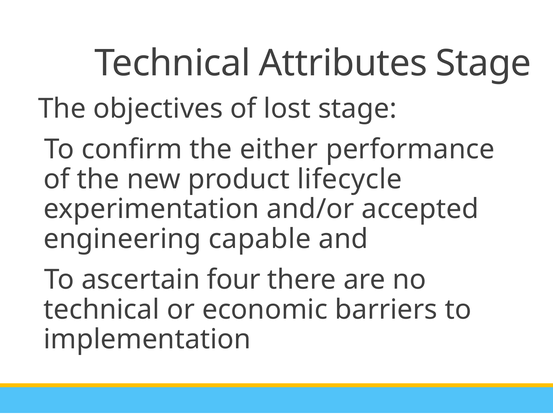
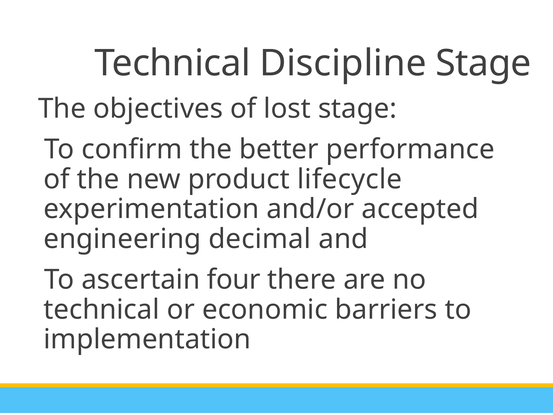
Attributes: Attributes -> Discipline (343, 63)
either: either -> better (279, 149)
capable: capable -> decimal (260, 239)
